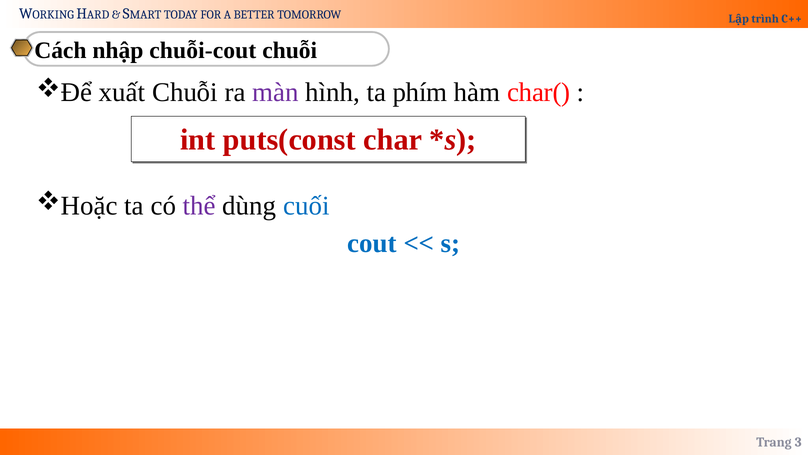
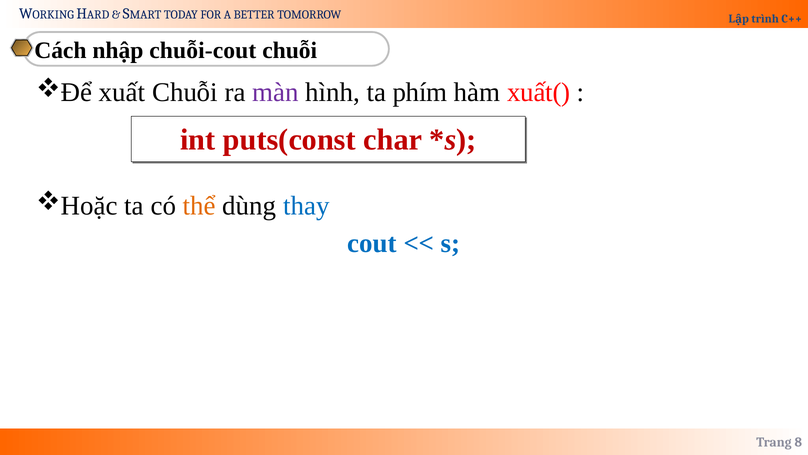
char(: char( -> xuất( (539, 92)
thể colour: purple -> orange (199, 206)
cuối: cuối -> thay (306, 206)
3: 3 -> 8 (798, 442)
